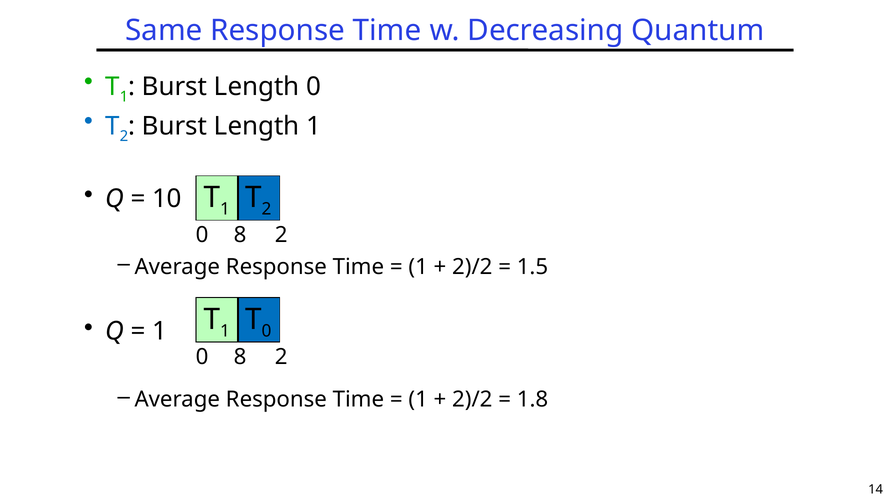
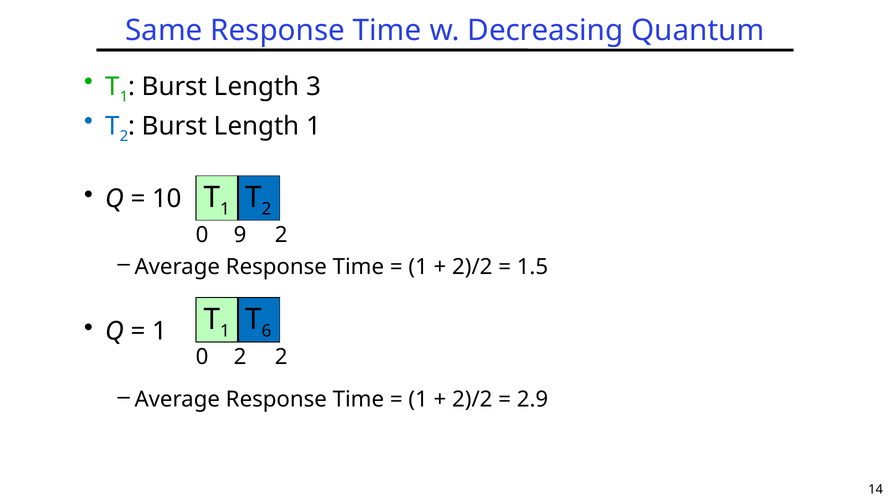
Length 0: 0 -> 3 (314, 87)
8: 8 -> 9 (240, 235)
0: 0 -> 6 (266, 331)
8: 8 -> 2 (240, 357)
1.8: 1.8 -> 2.9 (532, 400)
